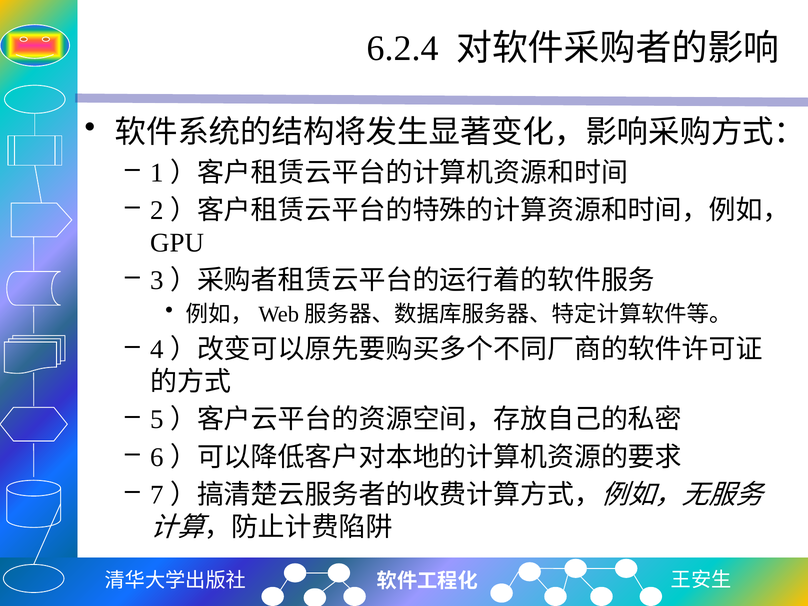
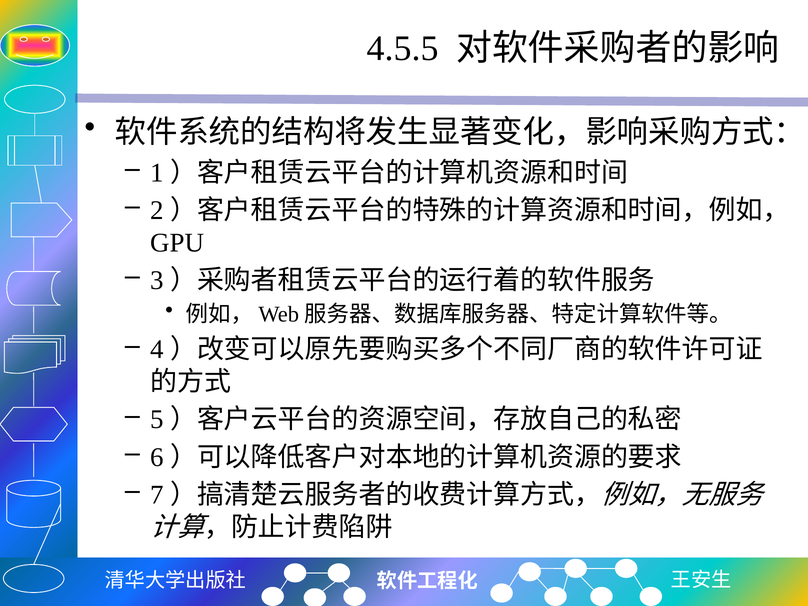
6.2.4: 6.2.4 -> 4.5.5 (403, 48)
